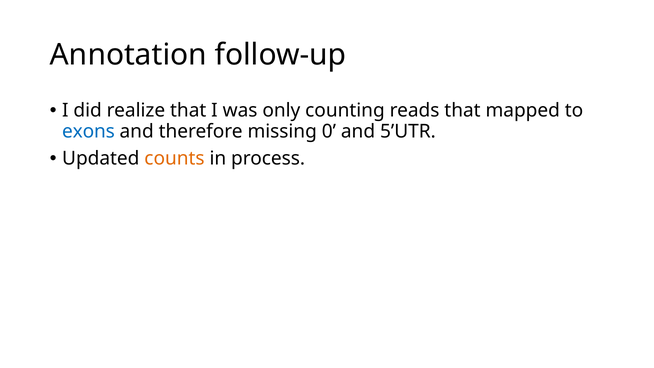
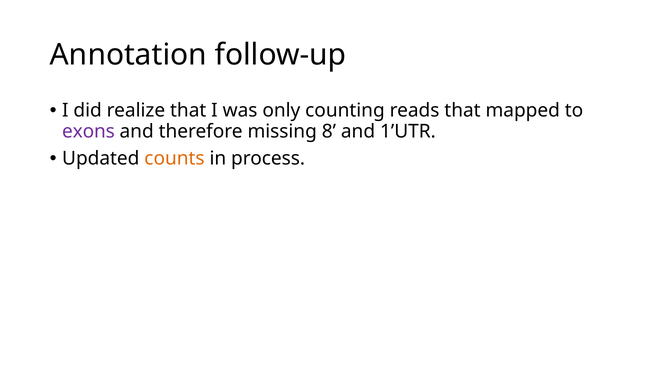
exons colour: blue -> purple (88, 131)
0: 0 -> 8 (329, 131)
5’UTR: 5’UTR -> 1’UTR (408, 131)
